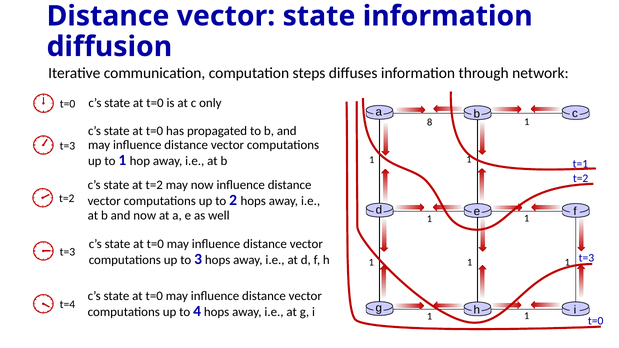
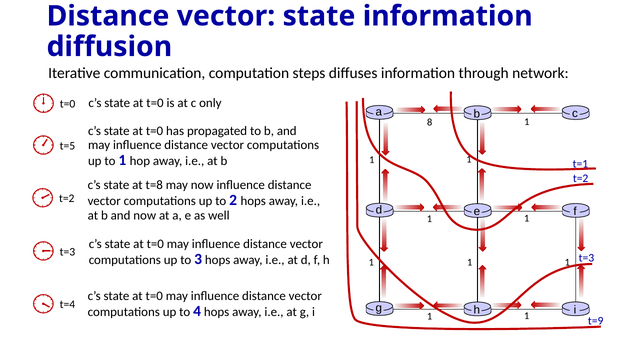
t=3: t=3 -> t=5 (67, 146)
at t=2: t=2 -> t=8 (154, 185)
t=0: t=0 -> t=9 (596, 321)
